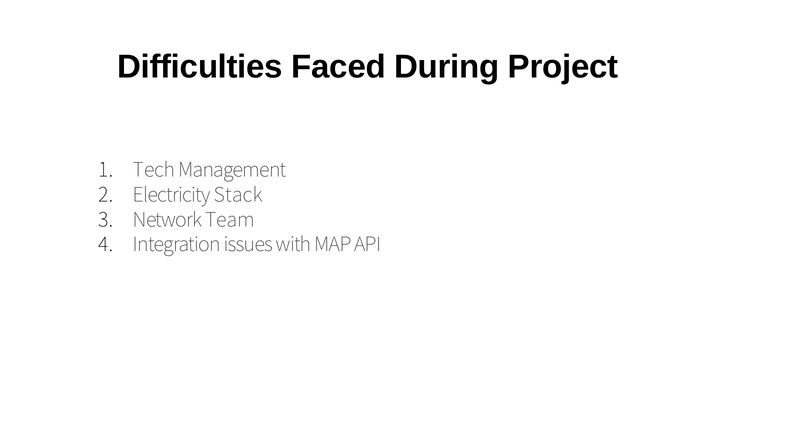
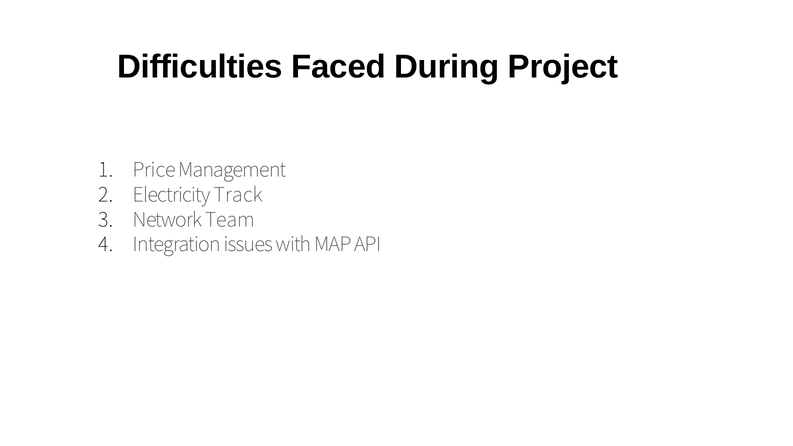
Tech: Tech -> Price (154, 170)
Stack: Stack -> Track (238, 195)
